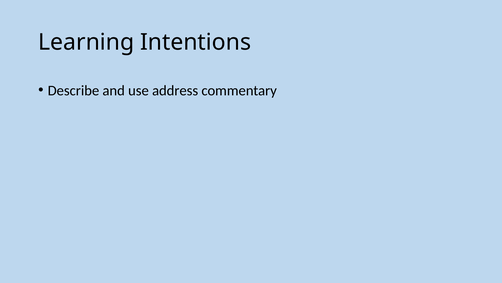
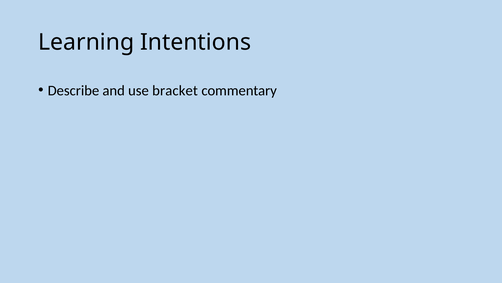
address: address -> bracket (175, 90)
